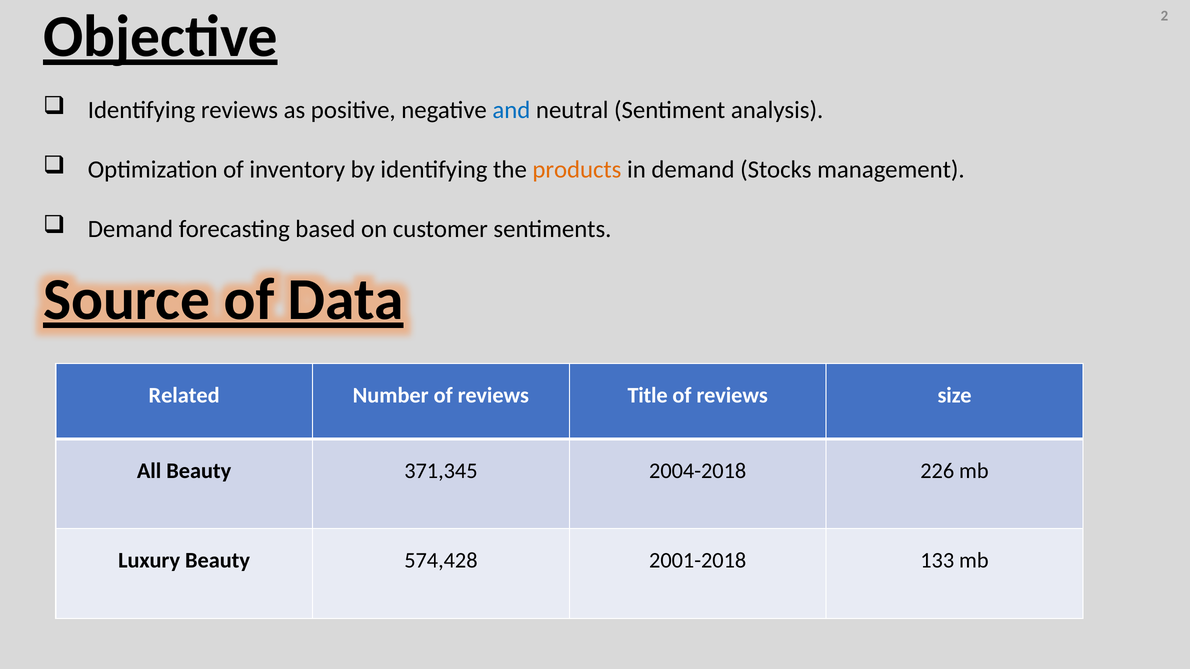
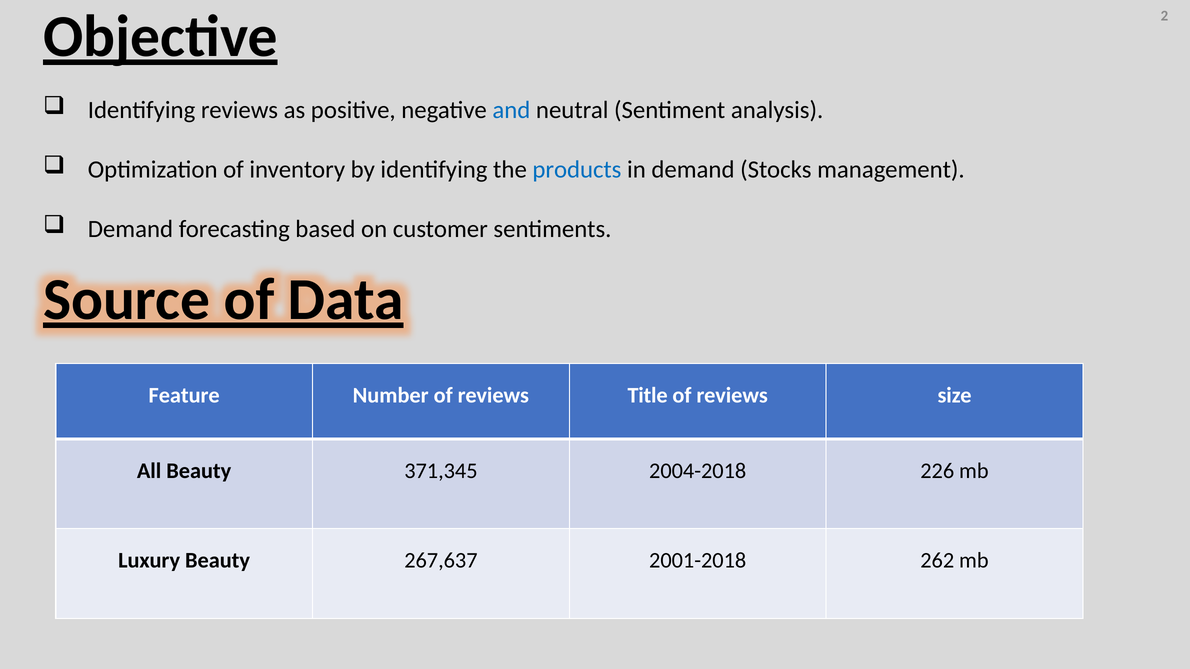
products colour: orange -> blue (577, 170)
Related: Related -> Feature (184, 396)
574,428: 574,428 -> 267,637 (441, 561)
133: 133 -> 262 (937, 561)
